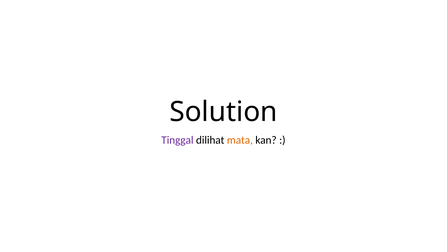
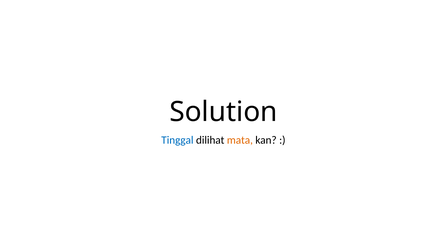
Tinggal colour: purple -> blue (177, 140)
